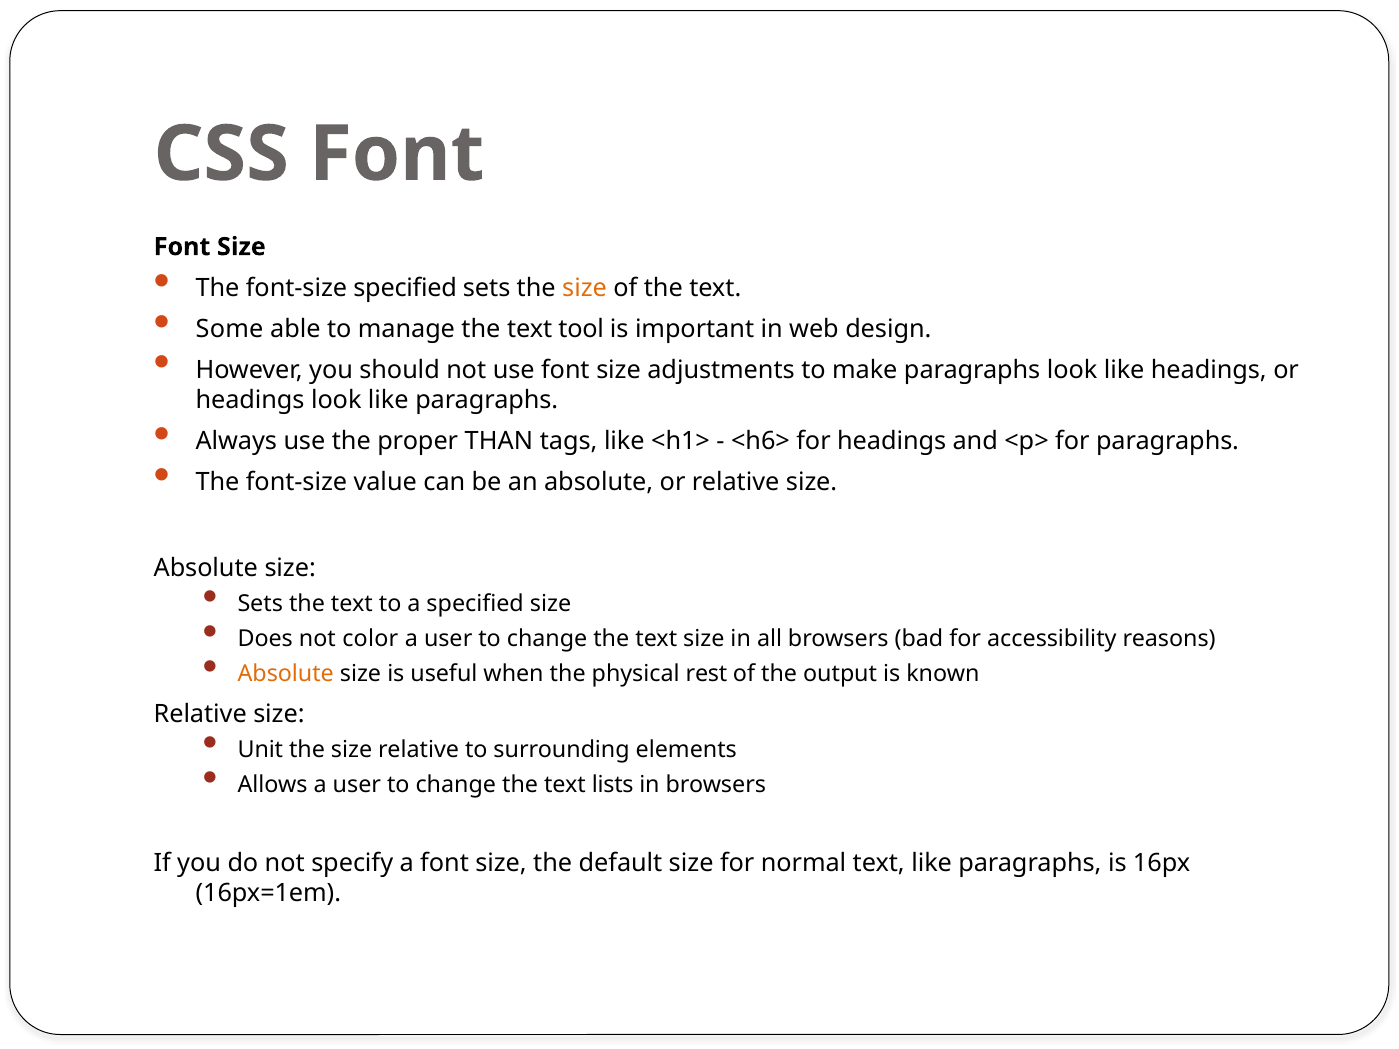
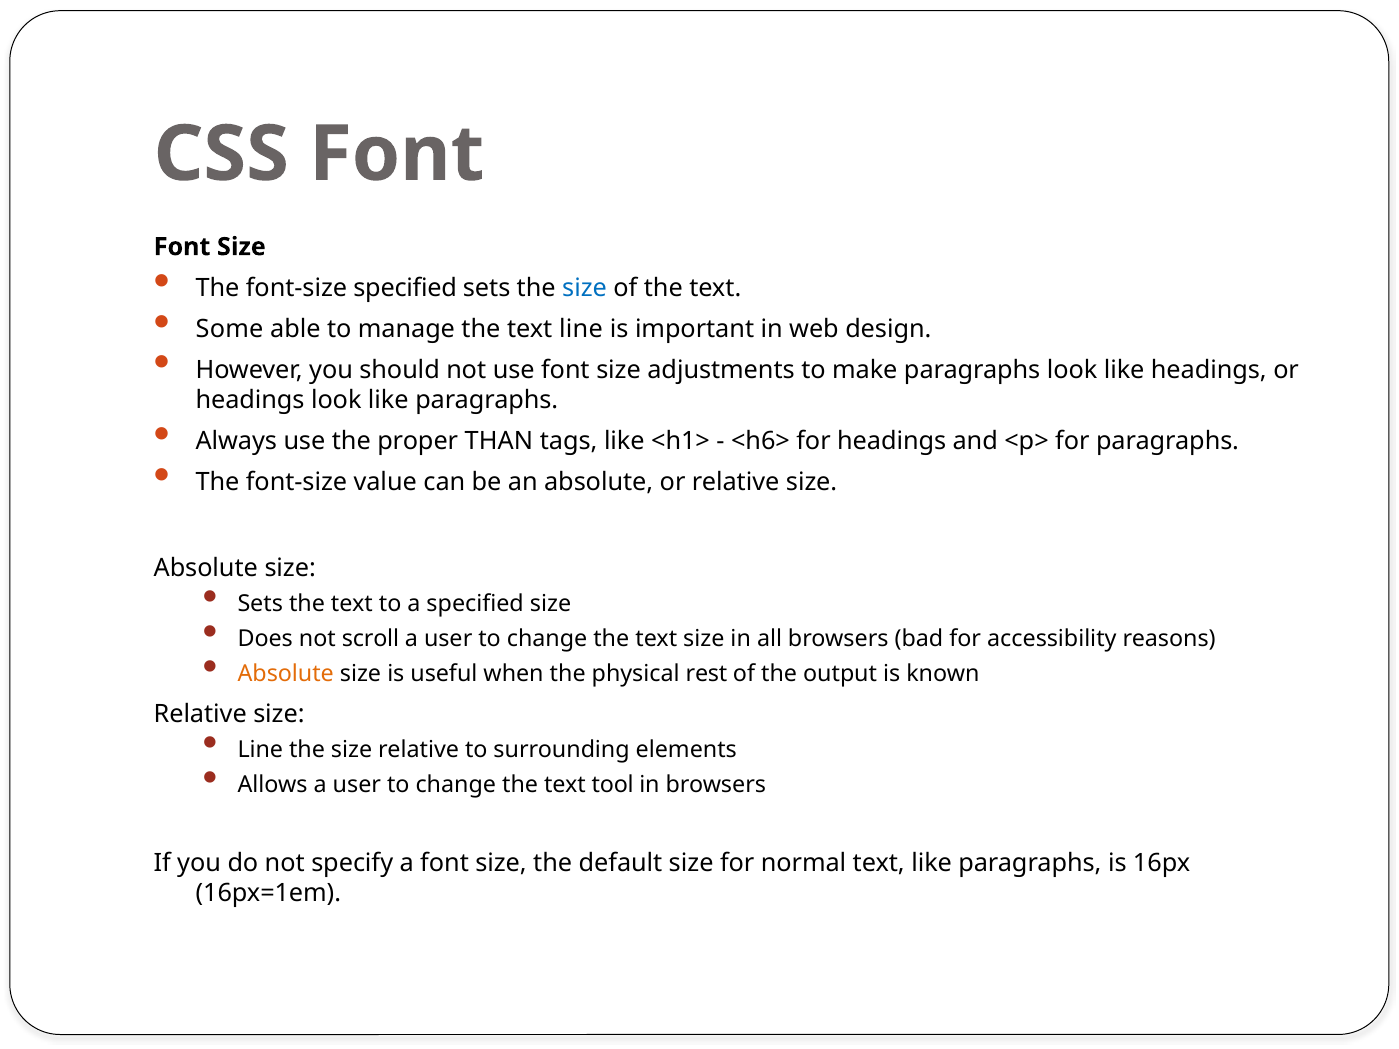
size colour: orange -> blue (585, 288)
text tool: tool -> line (581, 329)
color: color -> scroll (370, 639)
Unit: Unit -> Line (260, 750)
lists: lists -> tool (613, 785)
